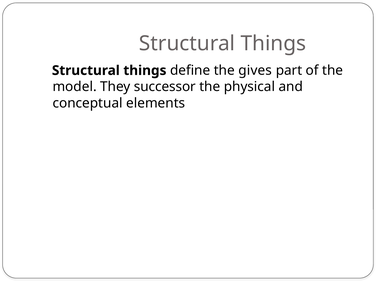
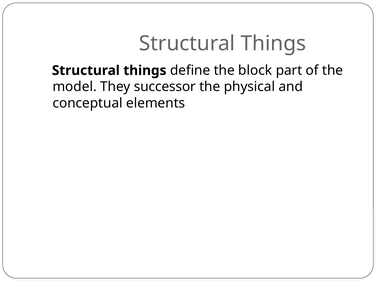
gives: gives -> block (255, 70)
